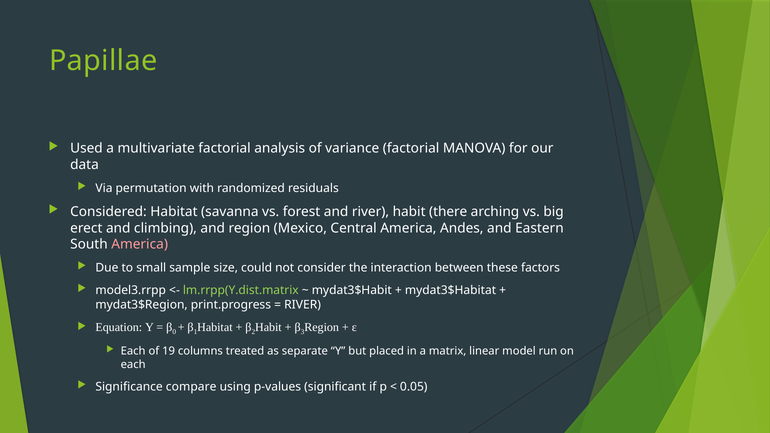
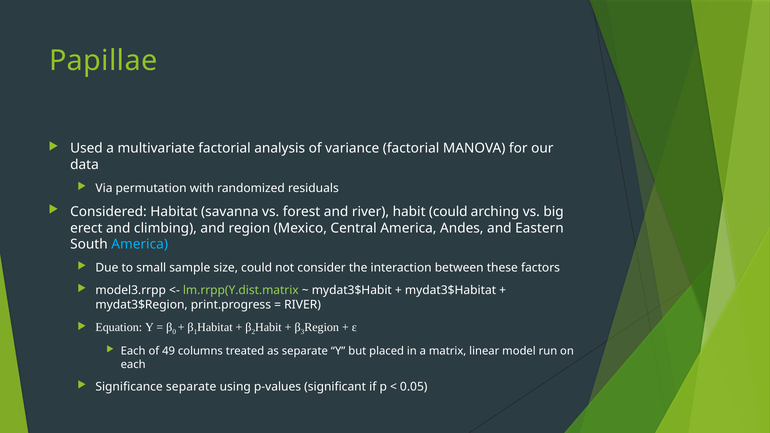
habit there: there -> could (448, 212)
America colour: pink -> light blue (140, 244)
19: 19 -> 49 (169, 351)
Significance compare: compare -> separate (191, 387)
